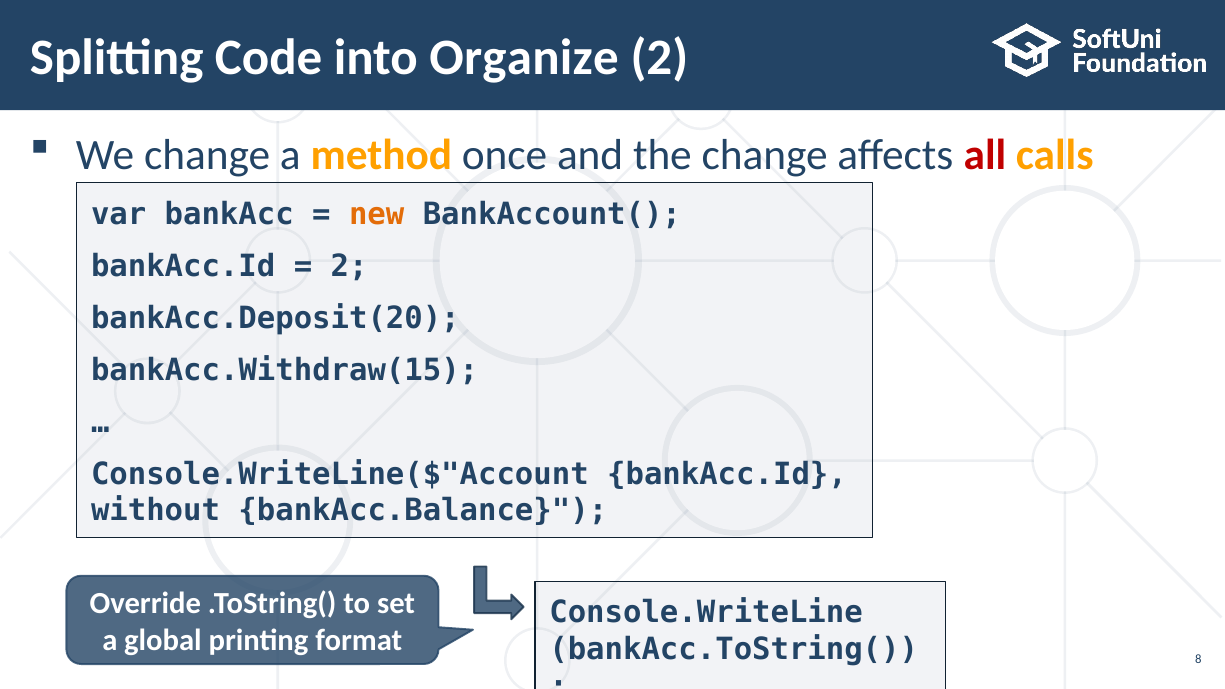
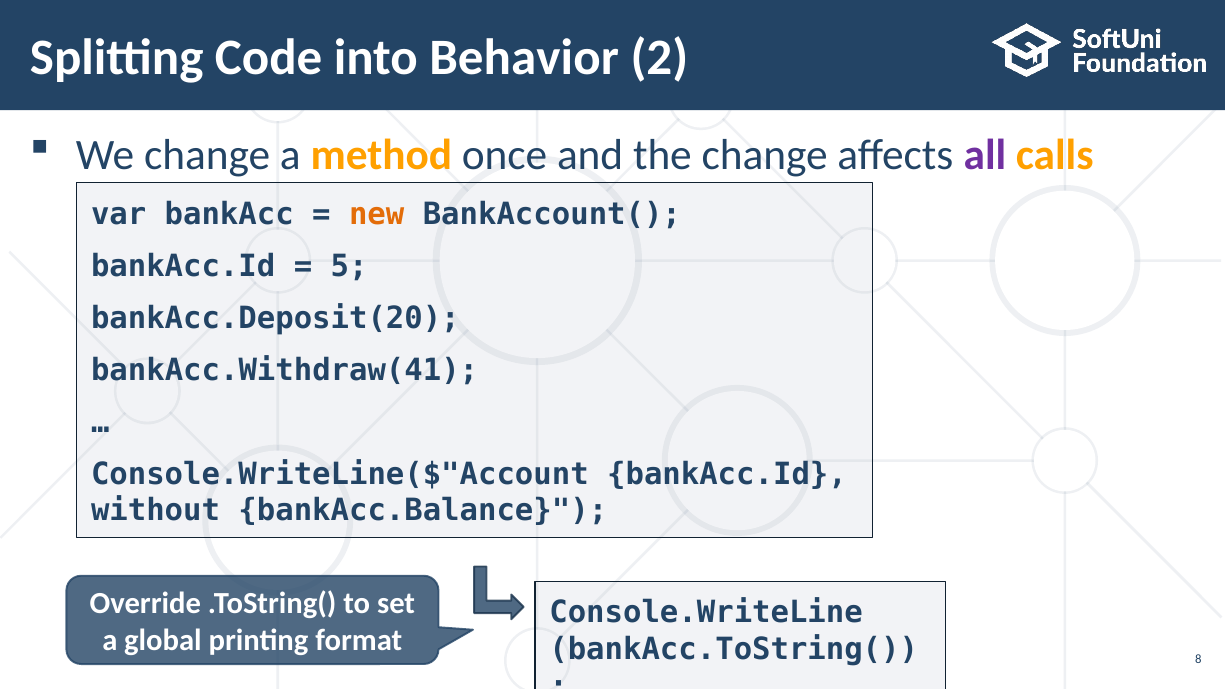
Organize: Organize -> Behavior (524, 58)
all colour: red -> purple (985, 155)
2: 2 -> 5 (349, 266)
bankAcc.Withdraw(15: bankAcc.Withdraw(15 -> bankAcc.Withdraw(41 (285, 370)
